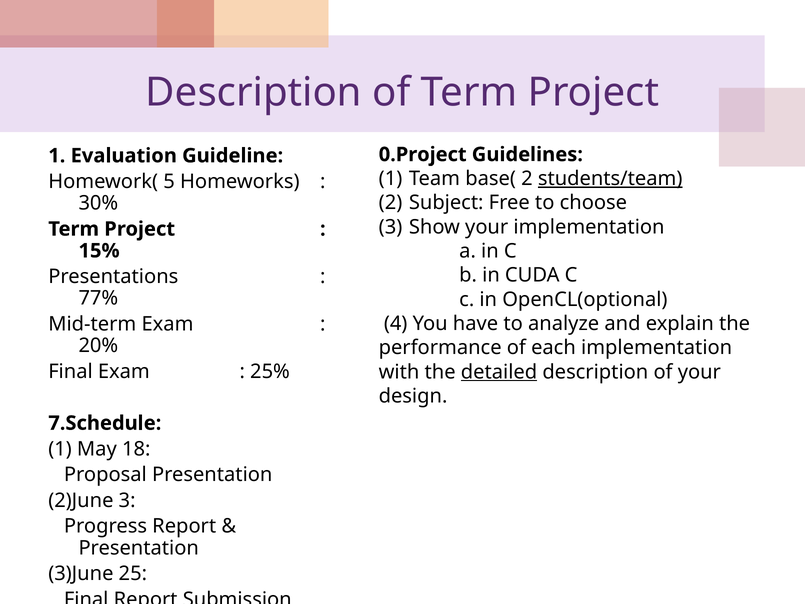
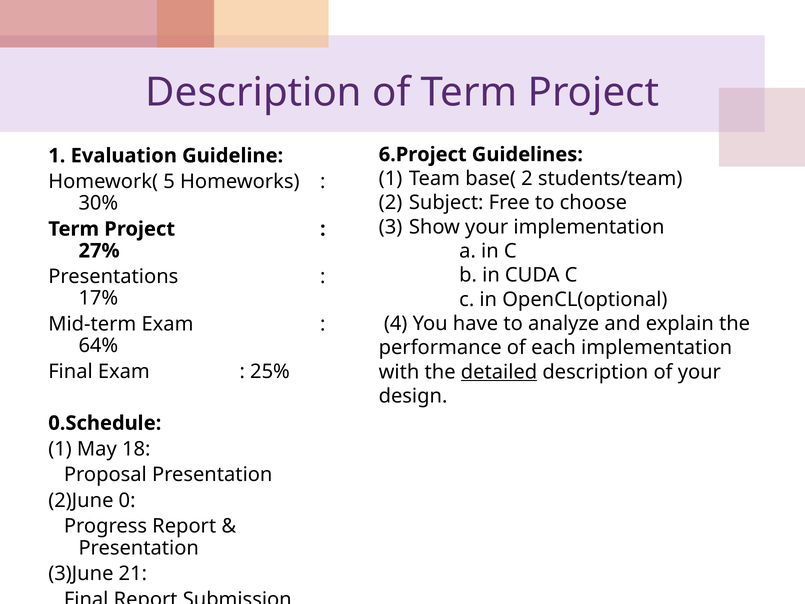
0.Project: 0.Project -> 6.Project (423, 154)
students/team underline: present -> none (610, 179)
15%: 15% -> 27% (99, 251)
77%: 77% -> 17% (98, 298)
20%: 20% -> 64% (98, 346)
7.Schedule: 7.Schedule -> 0.Schedule (105, 423)
2)June 3: 3 -> 0 (127, 500)
25: 25 -> 21 (133, 574)
